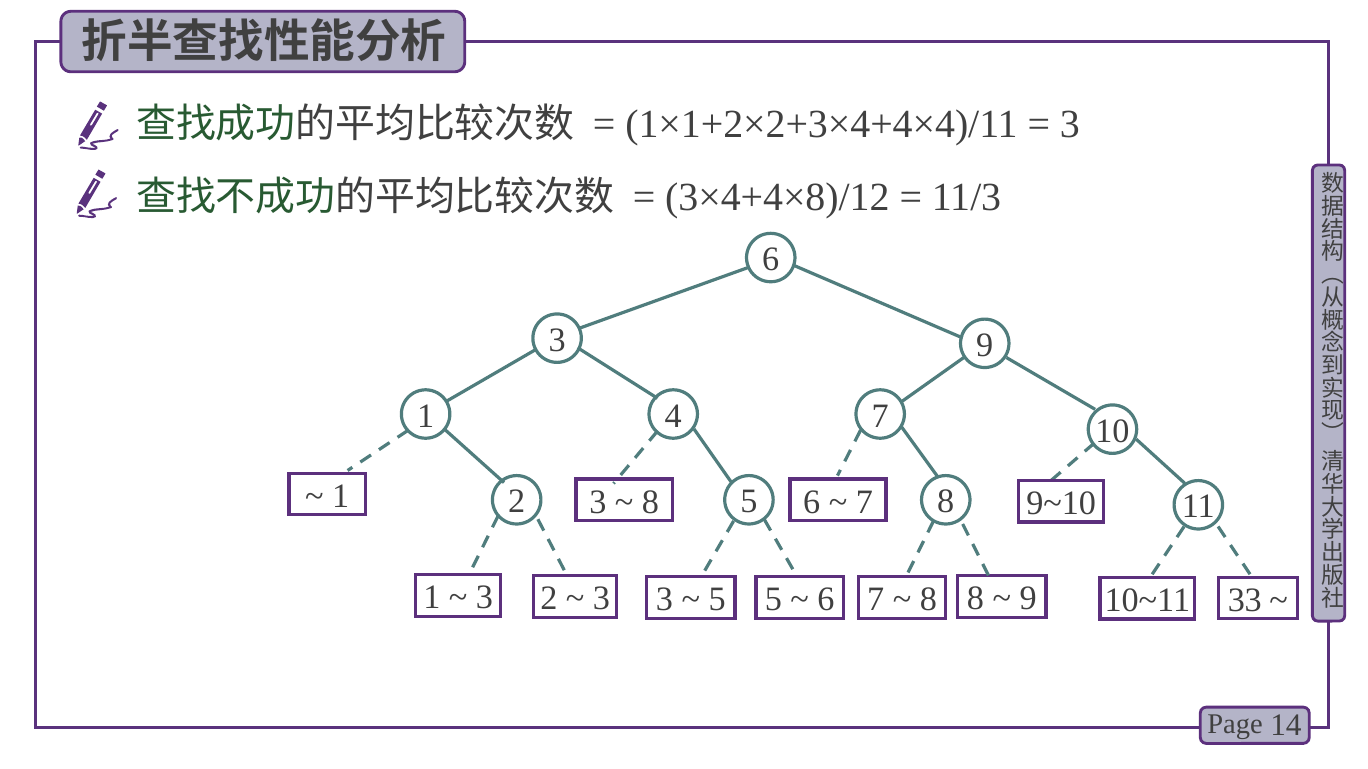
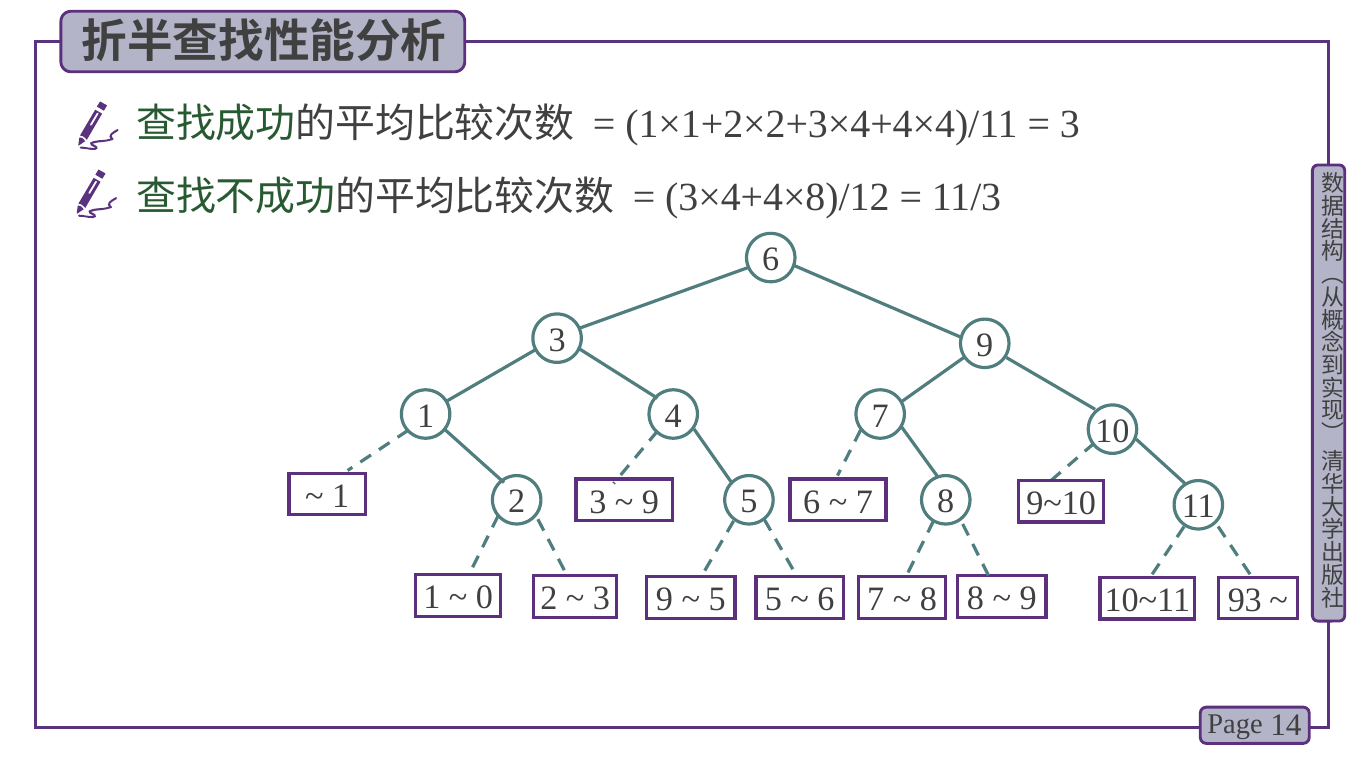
8: 8 -> 9 (650, 502)
3: 3 -> 0 (485, 598)
3: 3 -> 9 (664, 600)
33: 33 -> 93 (1245, 601)
